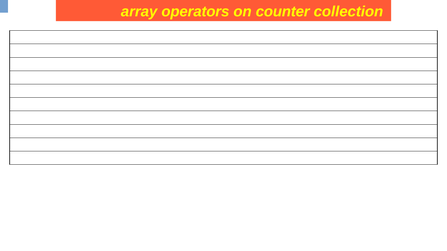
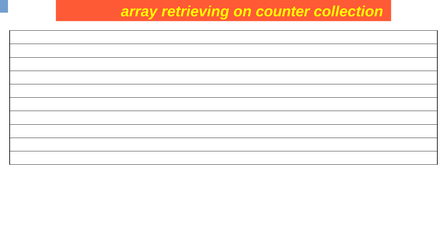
operators: operators -> retrieving (195, 12)
